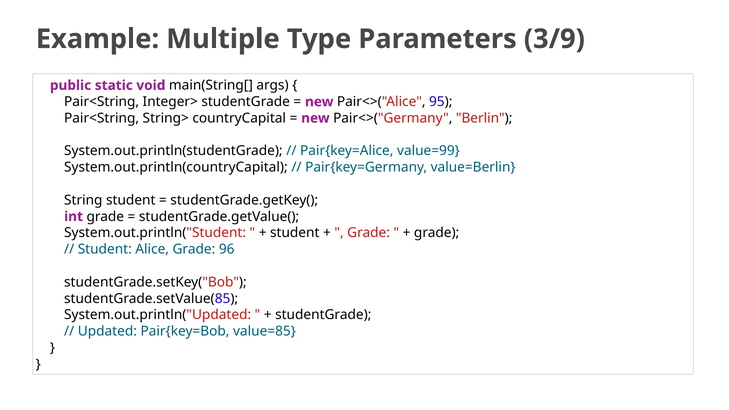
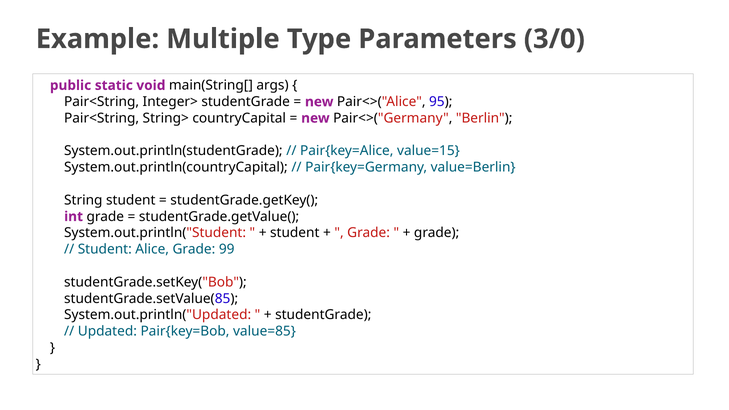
3/9: 3/9 -> 3/0 (554, 39)
value=99: value=99 -> value=15 (428, 151)
96: 96 -> 99 (227, 249)
